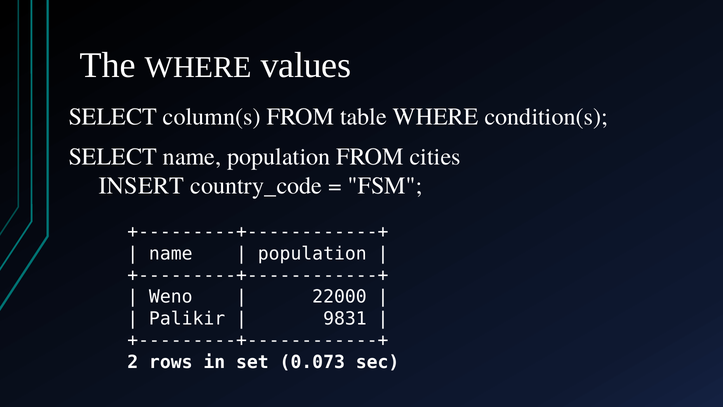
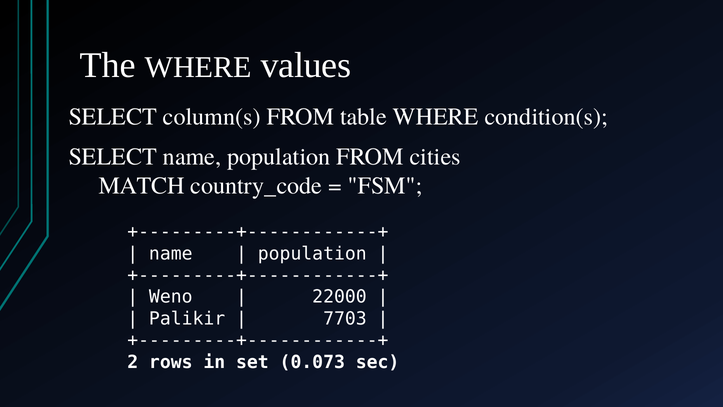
INSERT: INSERT -> MATCH (142, 186)
9831: 9831 -> 7703 (345, 319)
